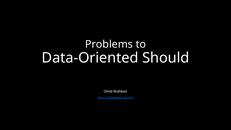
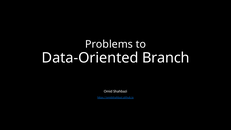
Should: Should -> Branch (166, 58)
